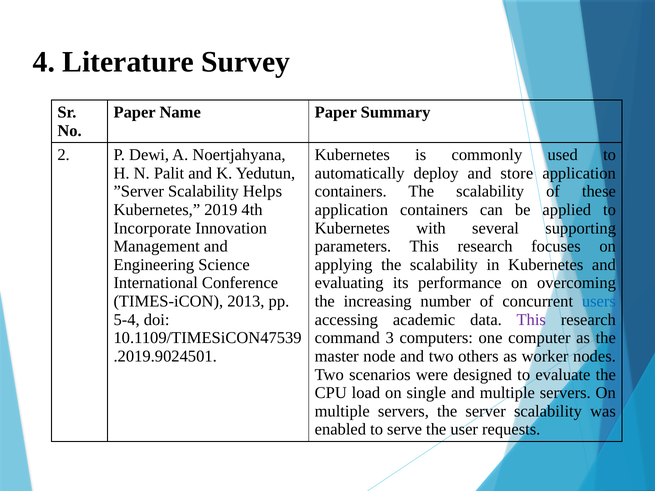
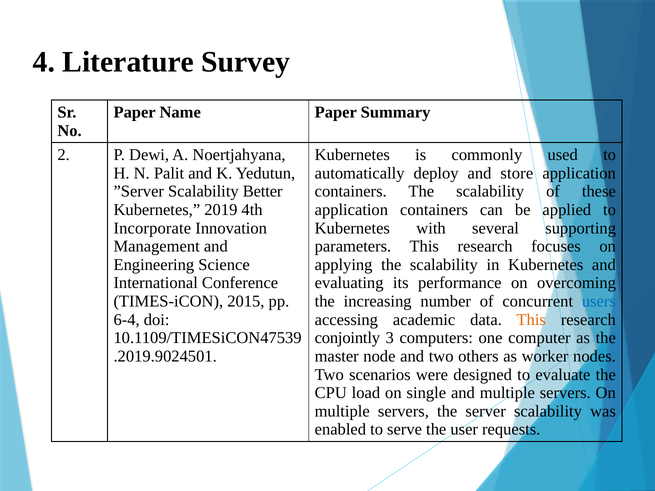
Helps: Helps -> Better (263, 192)
2013: 2013 -> 2015 (246, 301)
5-4: 5-4 -> 6-4 (127, 320)
This colour: purple -> orange (531, 320)
command: command -> conjointly (347, 338)
